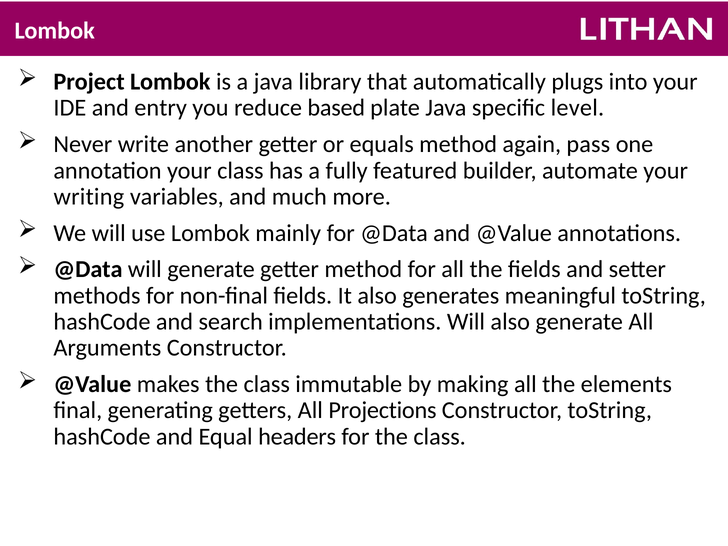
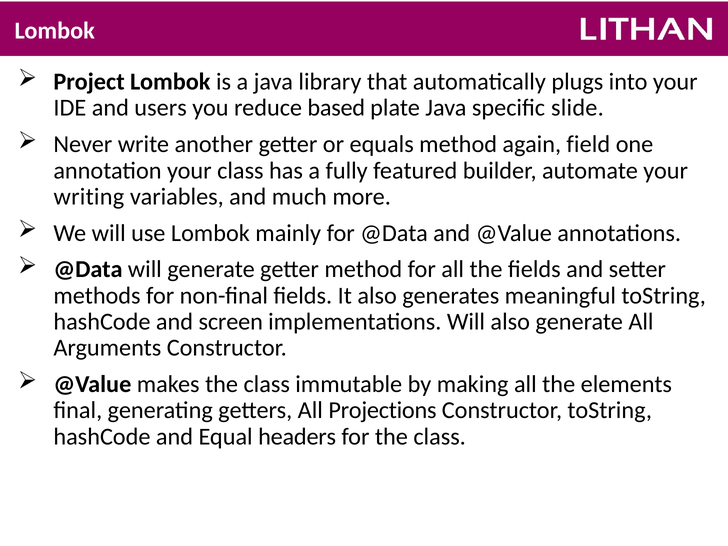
entry: entry -> users (161, 108)
level: level -> slide (577, 108)
pass: pass -> field (588, 144)
search: search -> screen (231, 322)
